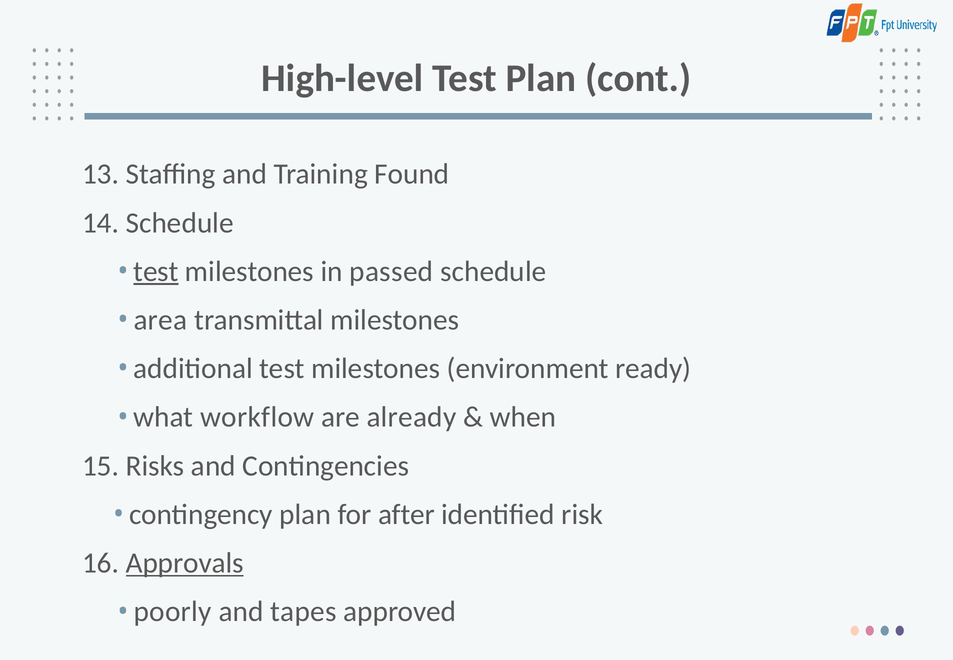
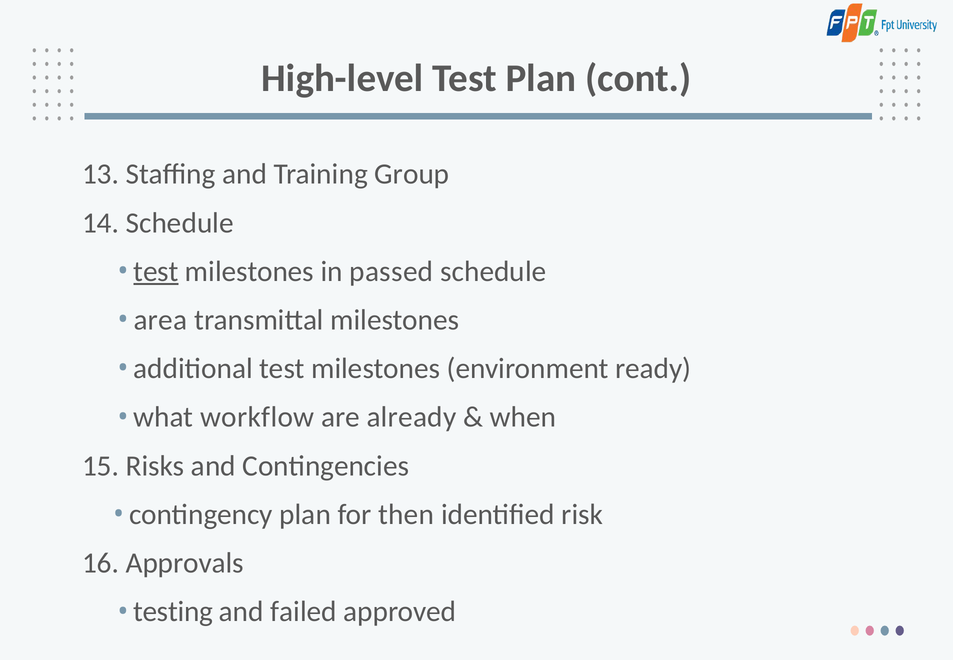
Found: Found -> Group (412, 174)
after: after -> then (406, 514)
Approvals underline: present -> none (185, 563)
poorly: poorly -> testing (173, 611)
tapes: tapes -> failed (304, 611)
